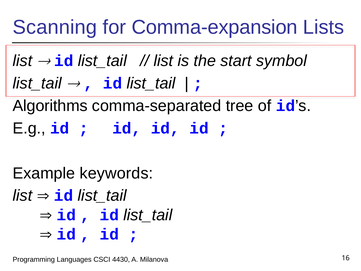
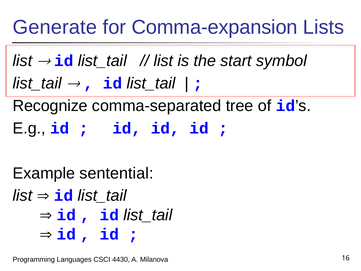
Scanning: Scanning -> Generate (55, 27)
Algorithms: Algorithms -> Recognize (50, 106)
keywords: keywords -> sentential (116, 173)
